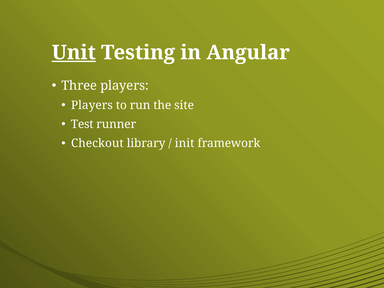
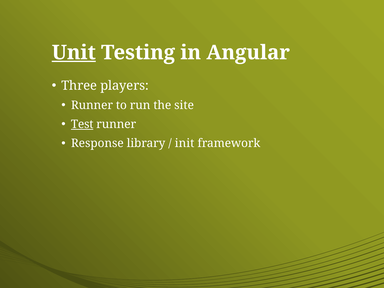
Players: Players -> Runner (92, 105)
Test underline: none -> present (82, 124)
Checkout: Checkout -> Response (97, 143)
